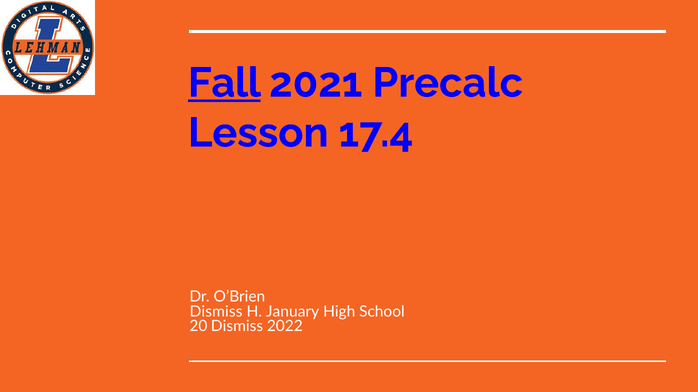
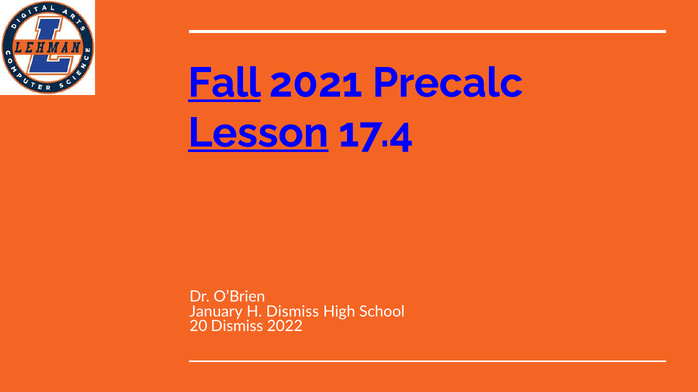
Lesson underline: none -> present (258, 133)
Dismiss: Dismiss -> January (216, 312)
H January: January -> Dismiss (293, 312)
